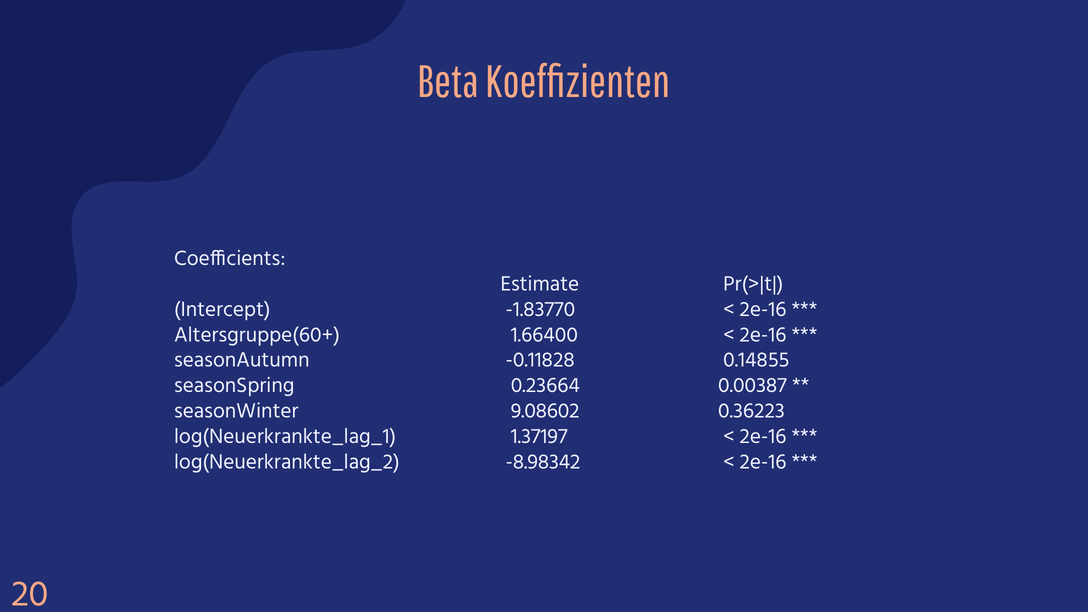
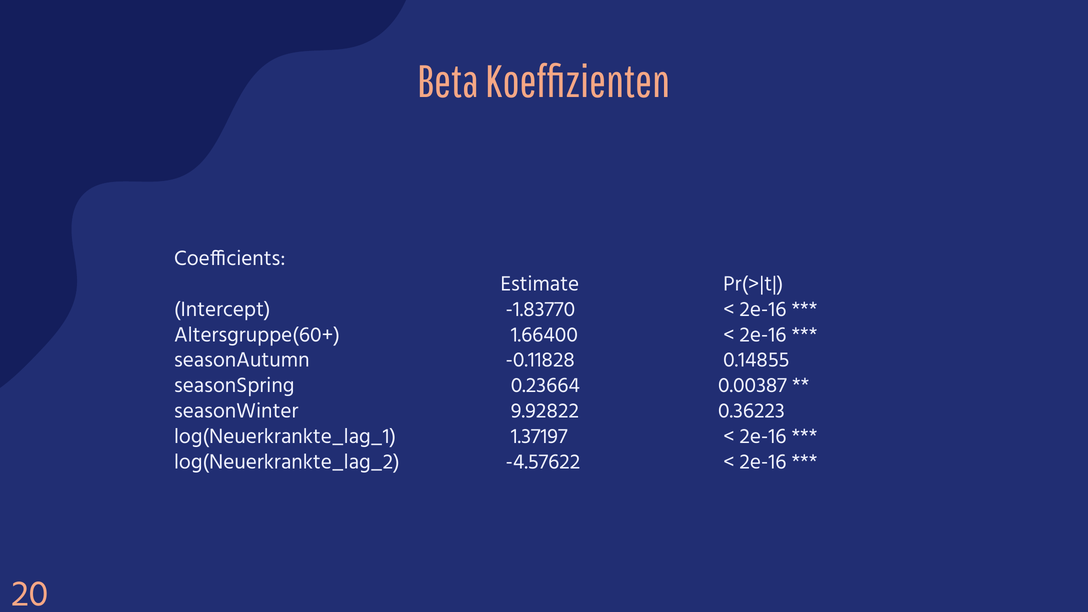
9.08602: 9.08602 -> 9.92822 (545, 411)
-8.98342: -8.98342 -> -4.57622 (543, 462)
